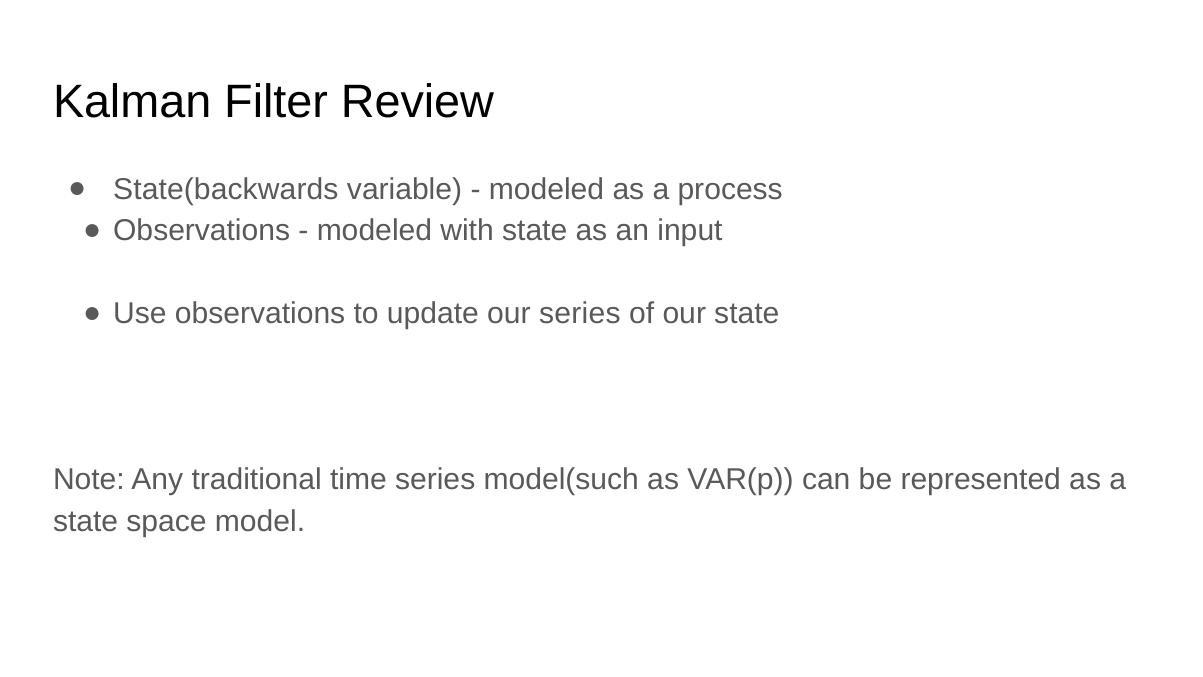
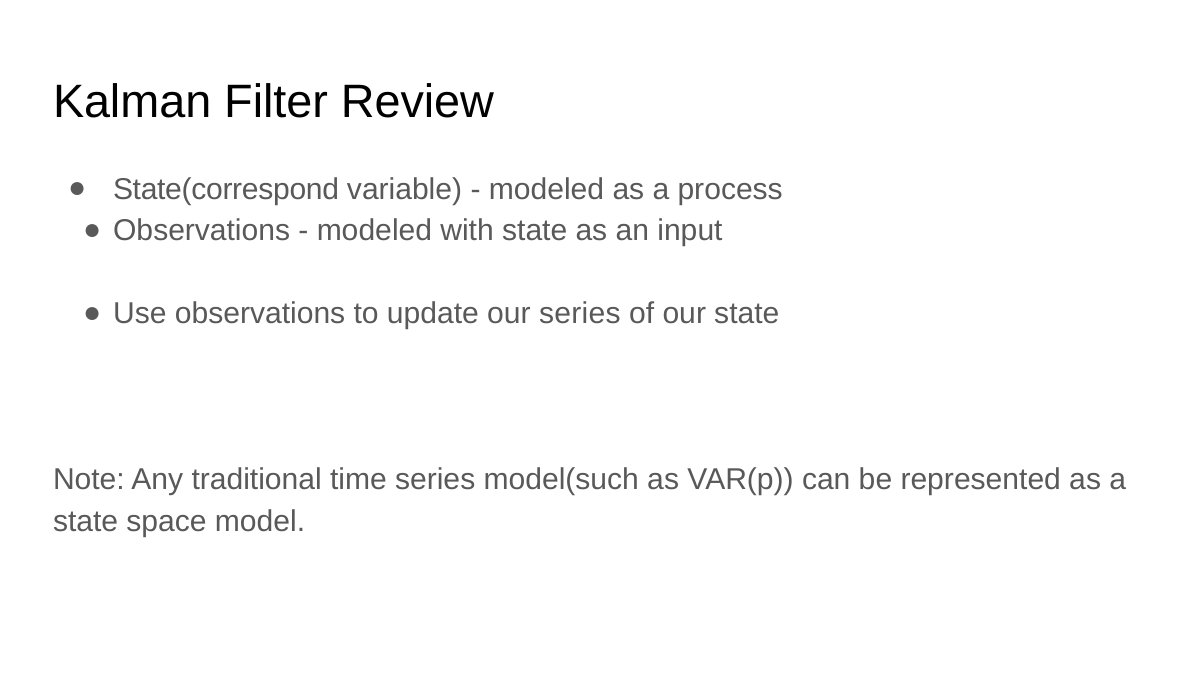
State(backwards: State(backwards -> State(correspond (226, 189)
